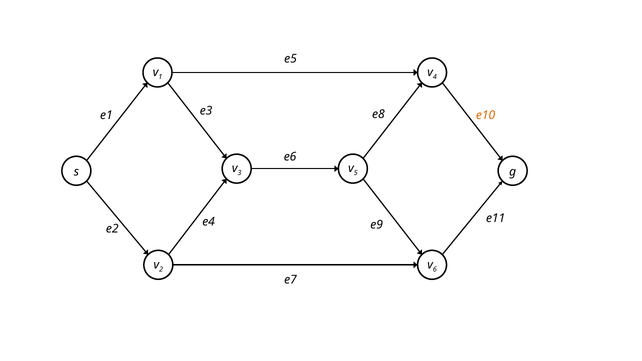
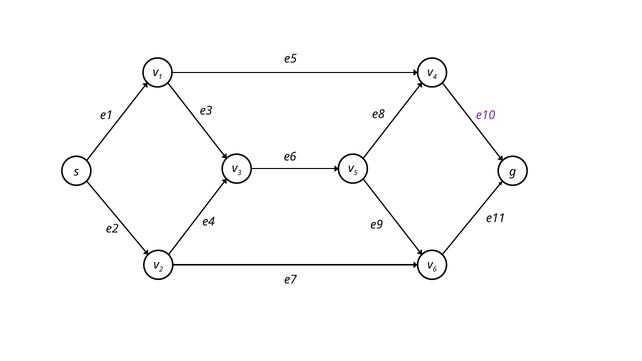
e10 colour: orange -> purple (486, 115)
